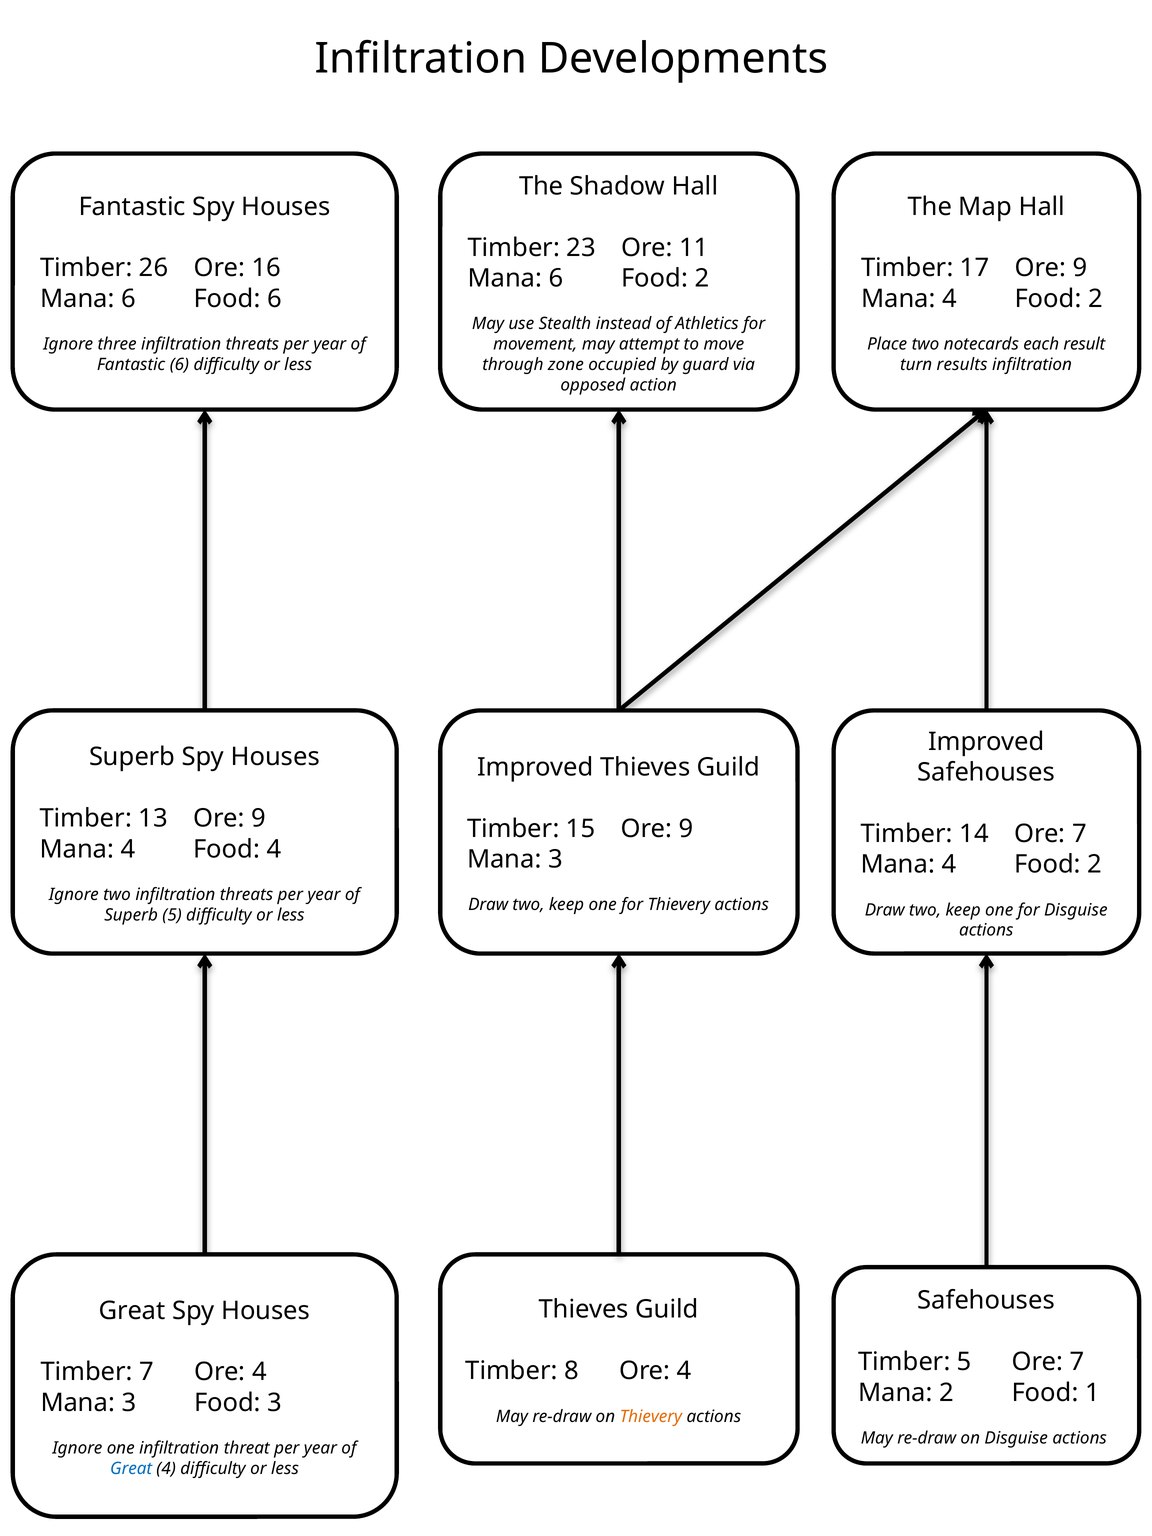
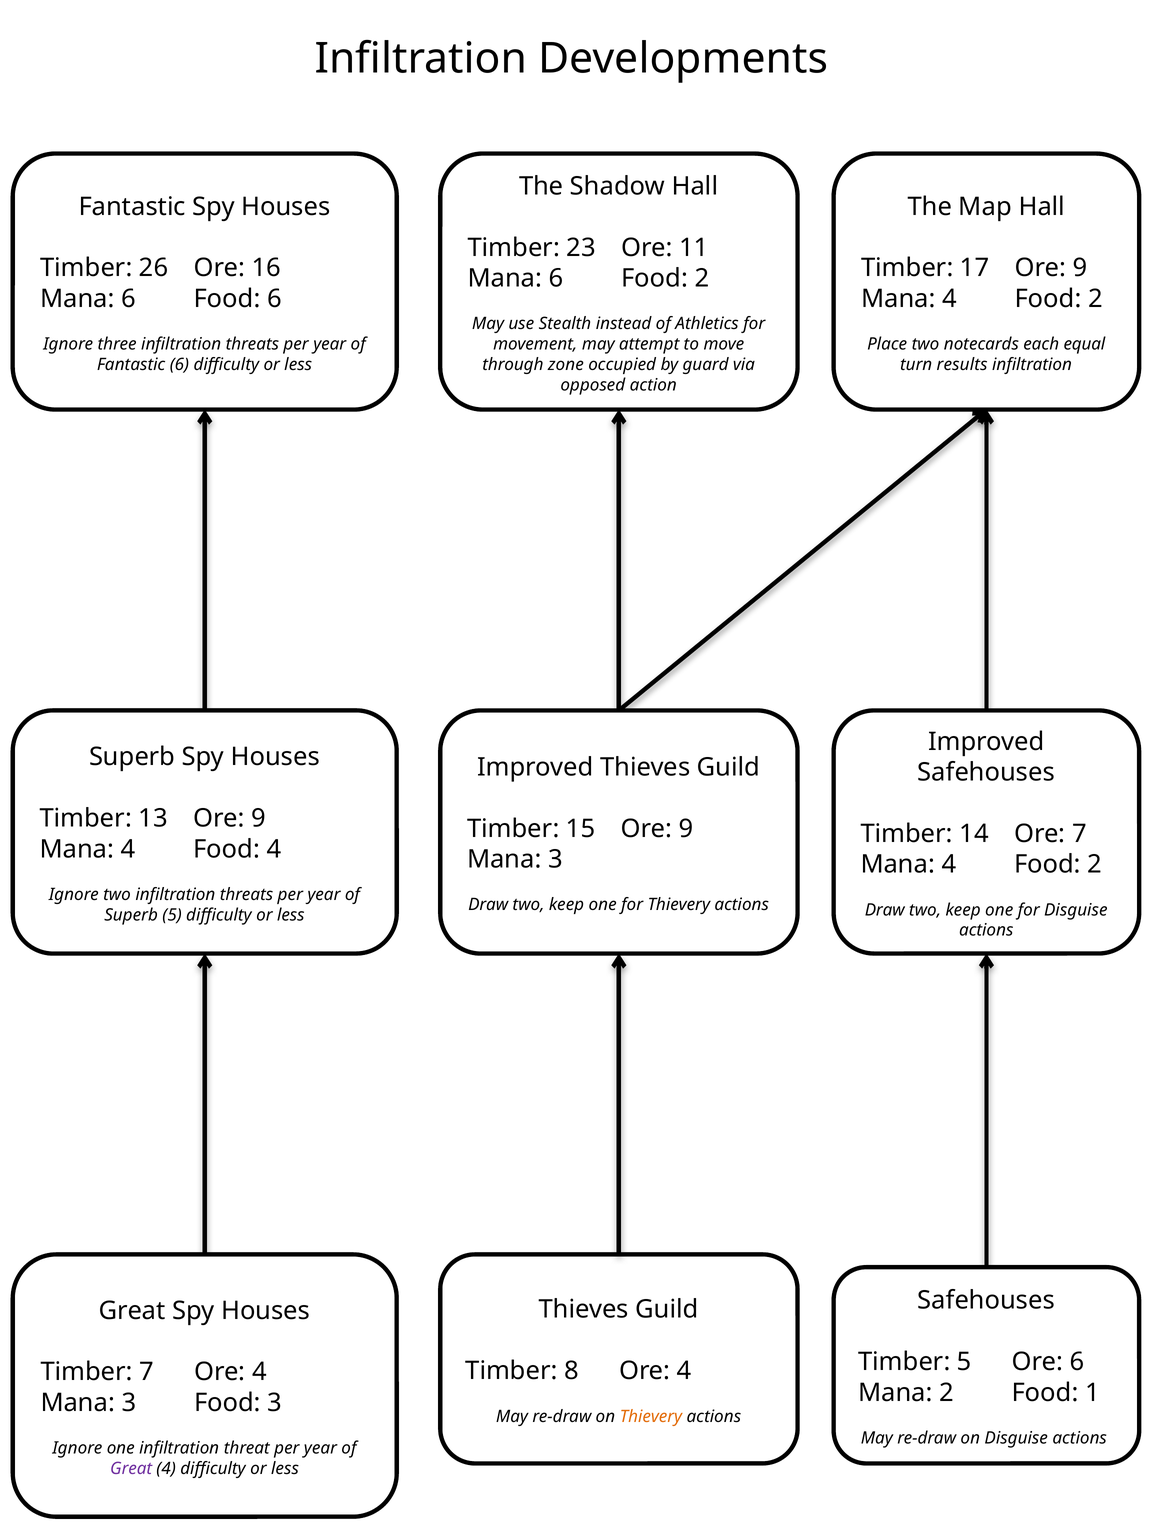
result: result -> equal (1084, 344)
5 Ore 7: 7 -> 6 (1077, 1362)
Great colour: blue -> purple (131, 1469)
